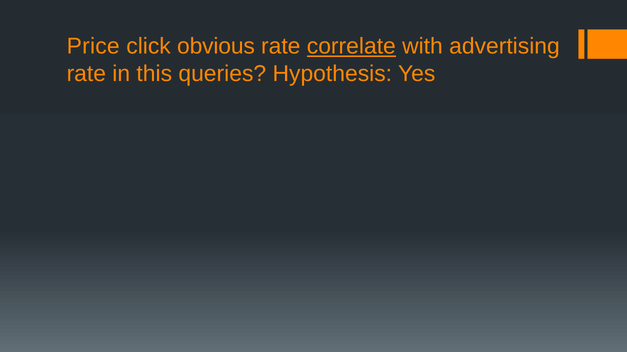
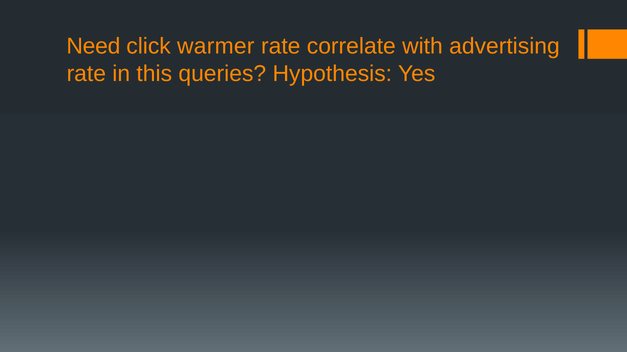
Price: Price -> Need (93, 47)
obvious: obvious -> warmer (216, 47)
correlate underline: present -> none (351, 47)
